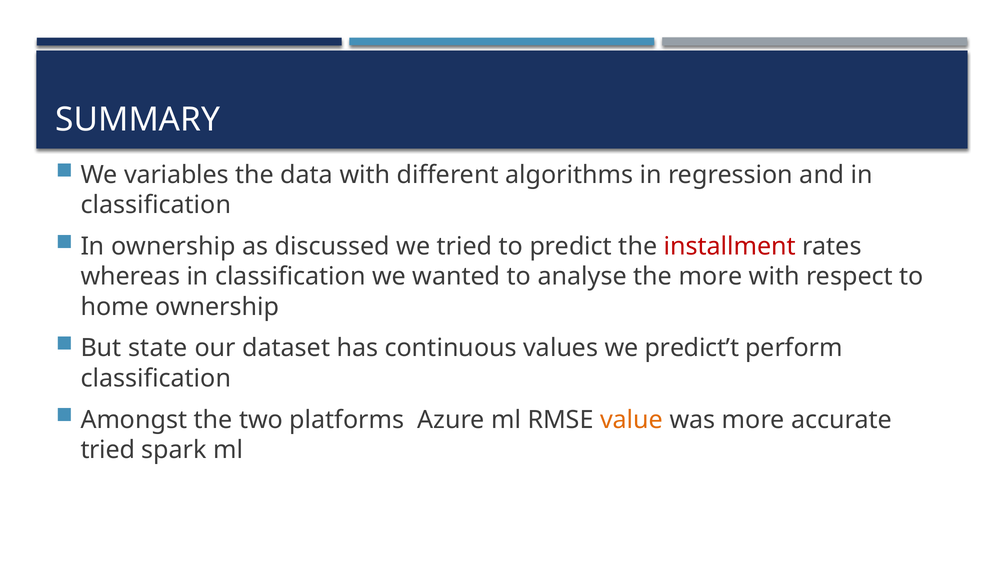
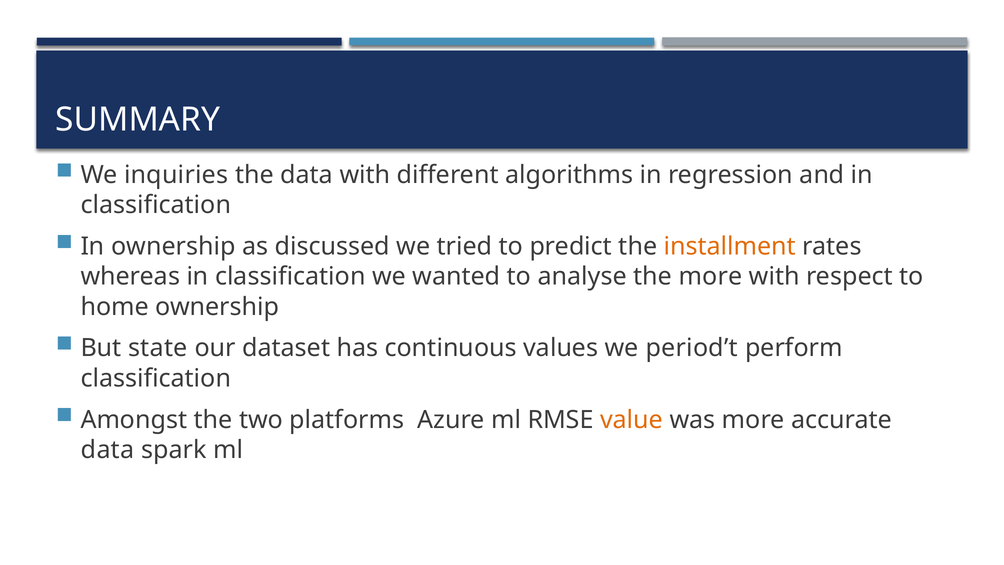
variables: variables -> inquiries (176, 175)
installment colour: red -> orange (730, 246)
predict’t: predict’t -> period’t (692, 348)
tried: tried -> data (108, 450)
